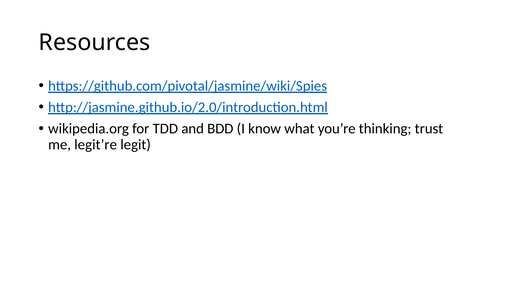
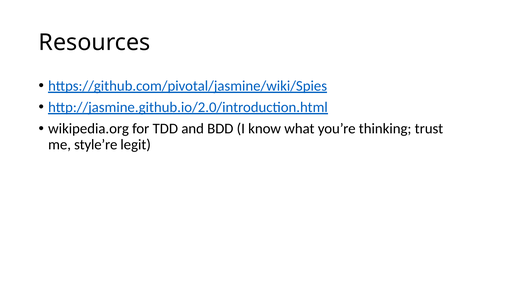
legit’re: legit’re -> style’re (96, 145)
